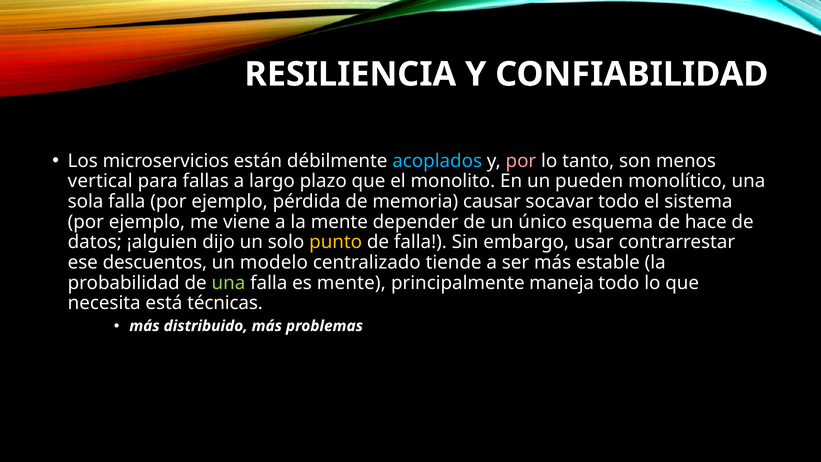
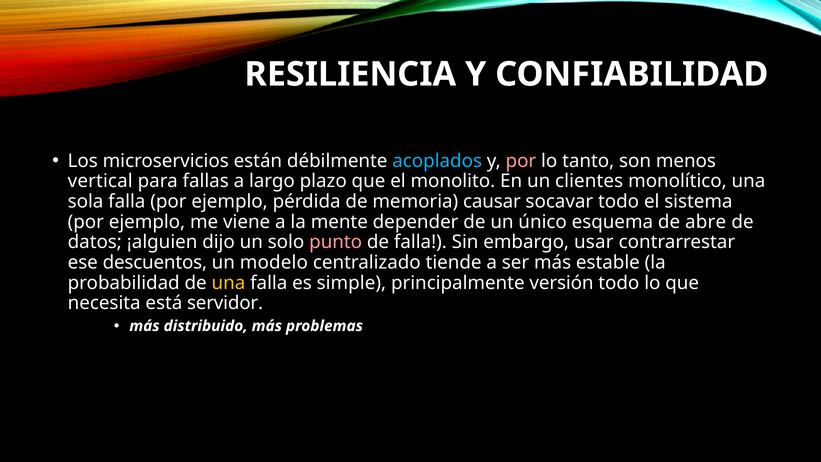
pueden: pueden -> clientes (589, 181)
hace: hace -> abre (706, 222)
punto colour: yellow -> pink (336, 242)
una colour: light green -> yellow (228, 283)
es mente: mente -> simple (351, 283)
maneja: maneja -> versión (562, 283)
técnicas: técnicas -> servidor (225, 303)
